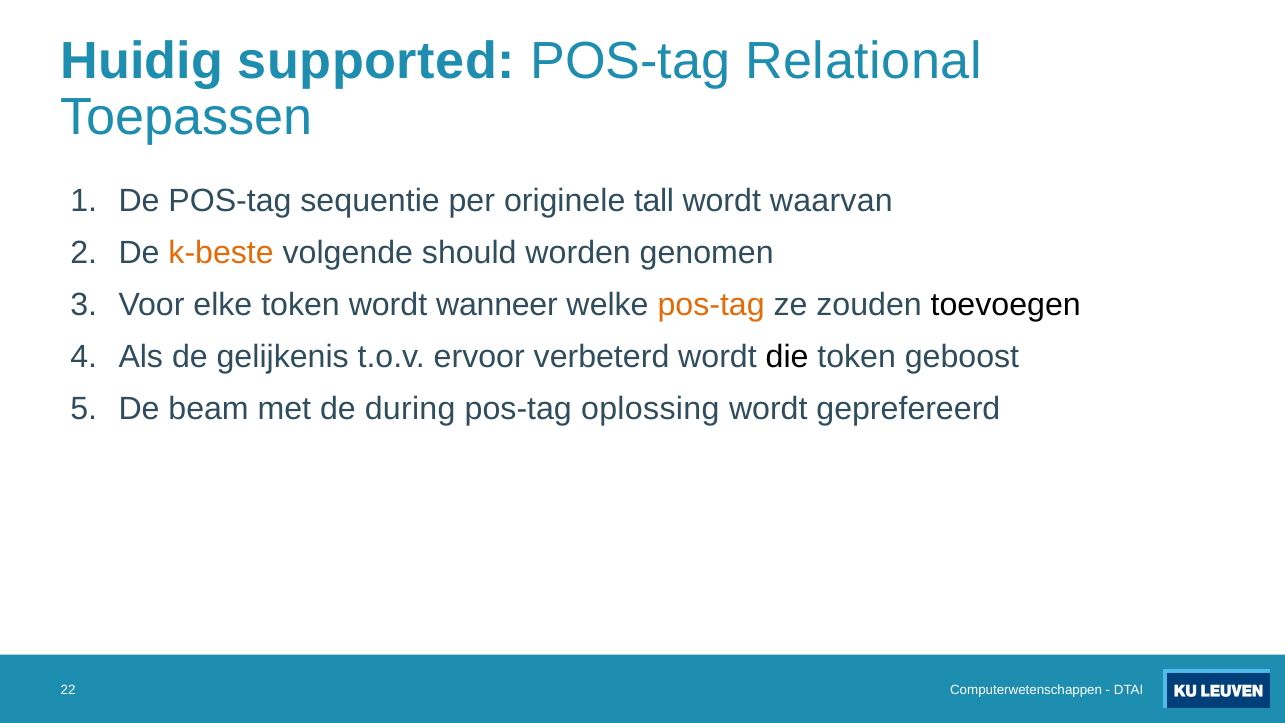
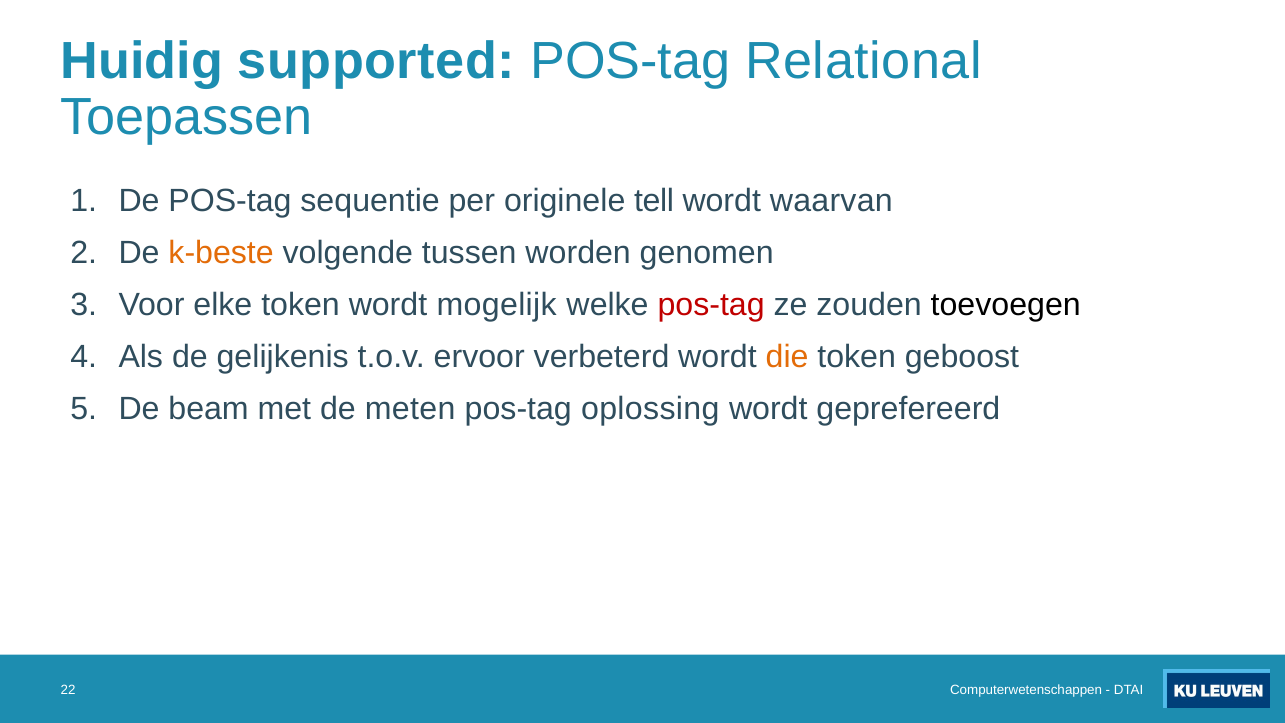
tall: tall -> tell (654, 201)
should: should -> tussen (469, 253)
wanneer: wanneer -> mogelijk (497, 305)
pos-tag colour: orange -> red (711, 305)
die colour: black -> orange (787, 357)
during: during -> meten (410, 409)
